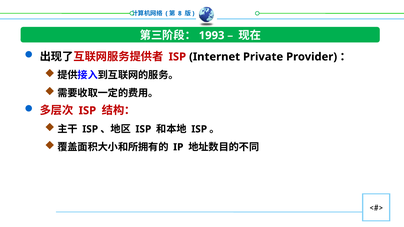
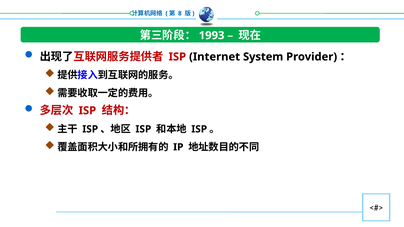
Private: Private -> System (263, 57)
